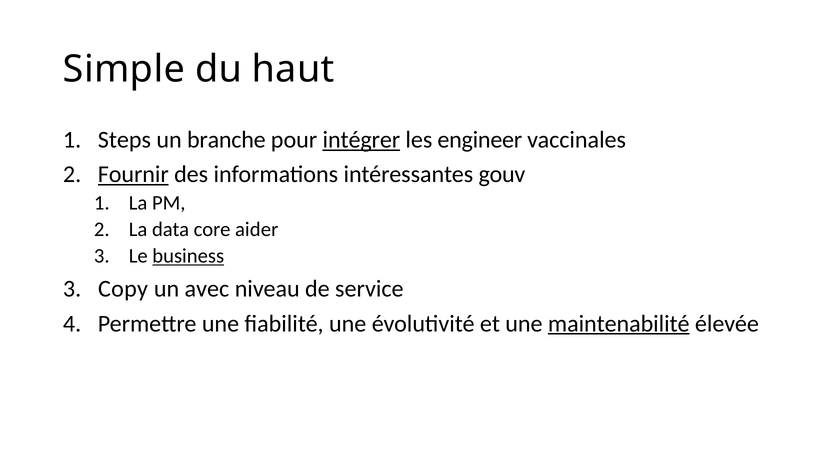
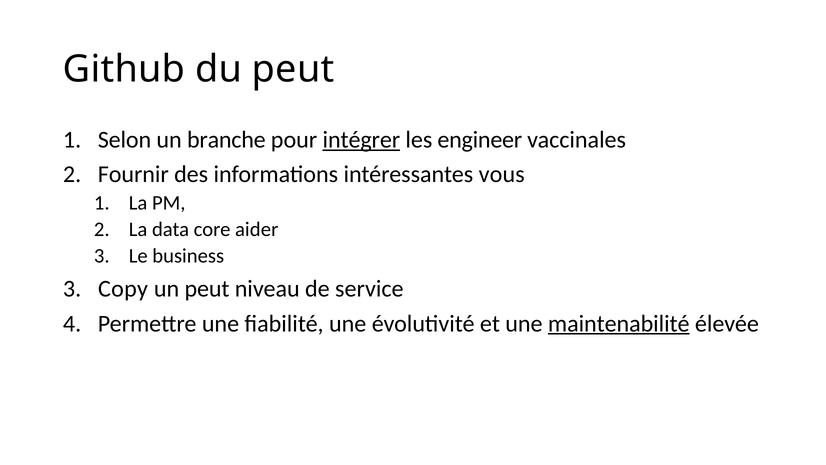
Simple: Simple -> Github (124, 69)
du haut: haut -> peut (293, 69)
Steps: Steps -> Selon (124, 140)
Fournir underline: present -> none (133, 174)
gouv: gouv -> vous (502, 174)
business underline: present -> none (188, 256)
un avec: avec -> peut (207, 289)
